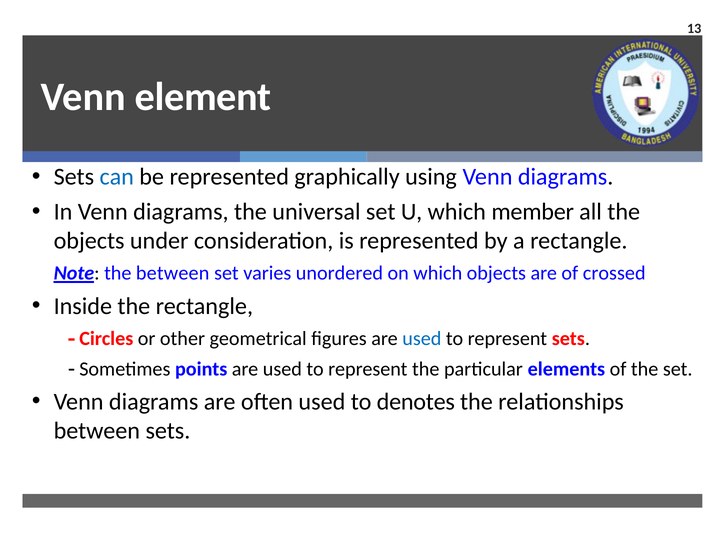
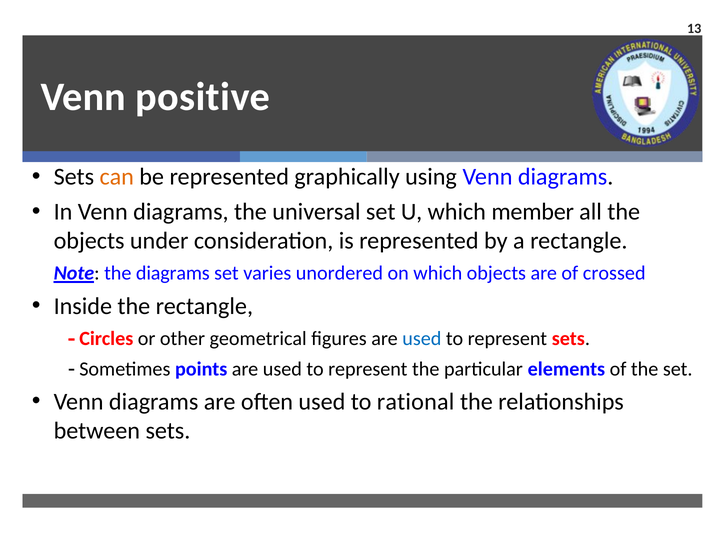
element: element -> positive (203, 97)
can colour: blue -> orange (117, 177)
the between: between -> diagrams (173, 273)
denotes: denotes -> rational (416, 402)
